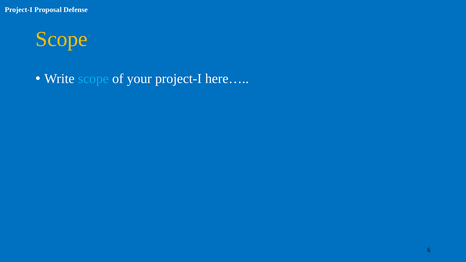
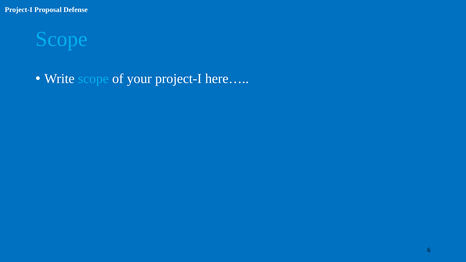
Scope colour: yellow -> light blue (62, 39)
